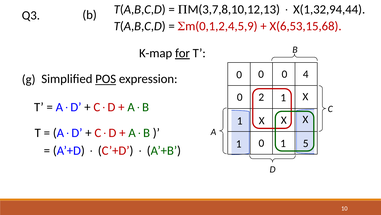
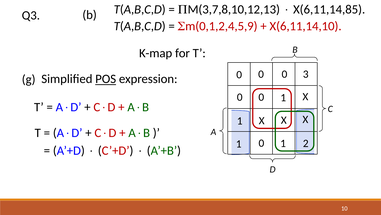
X(1,32,94,44: X(1,32,94,44 -> X(6,11,14,85 (329, 9)
X(6,53,15,68: X(6,53,15,68 -> X(6,11,14,10 (306, 26)
for underline: present -> none (182, 53)
4: 4 -> 3 (306, 74)
2: 2 -> 0 (261, 97)
5: 5 -> 2 (306, 143)
